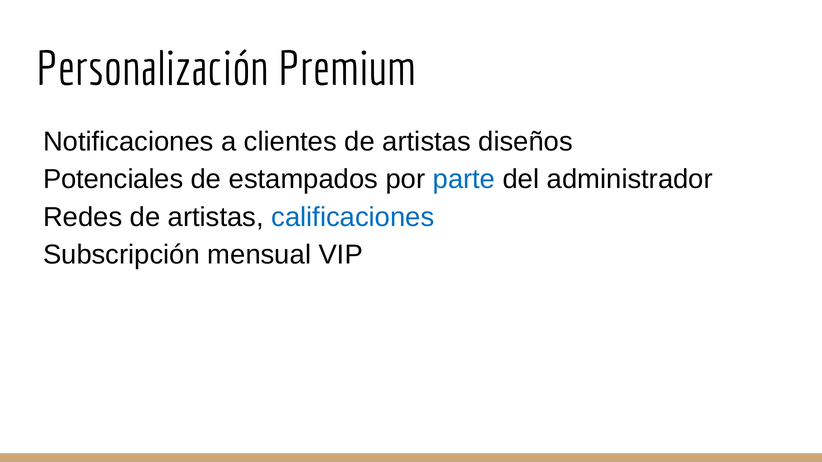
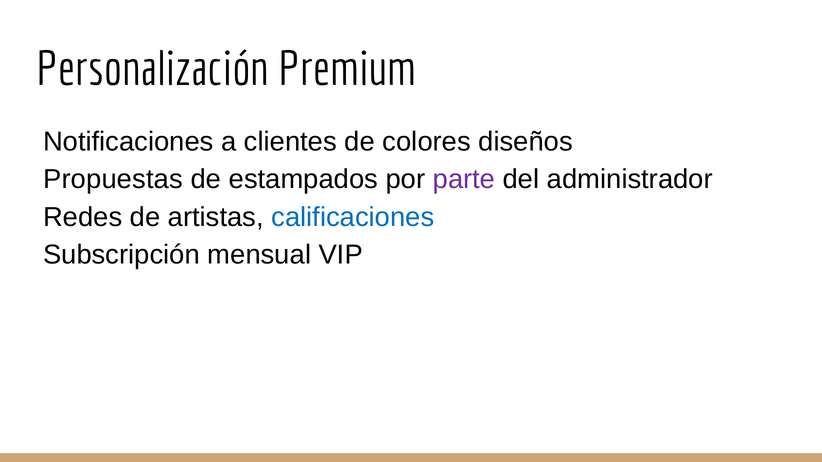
clientes de artistas: artistas -> colores (427, 142)
Potenciales: Potenciales -> Propuestas (113, 179)
parte colour: blue -> purple (464, 179)
